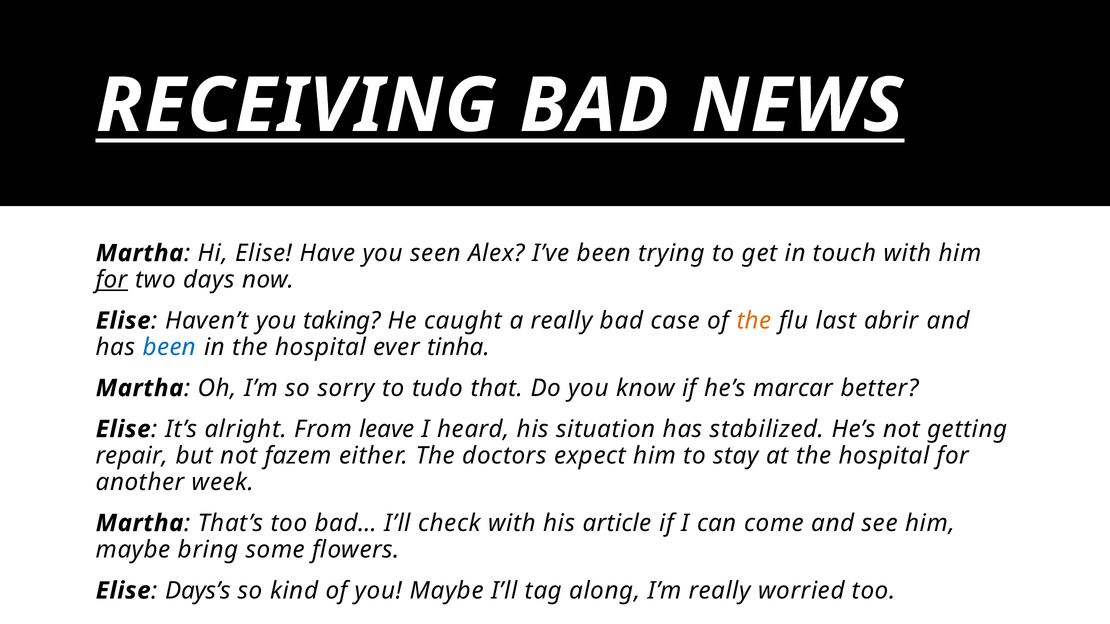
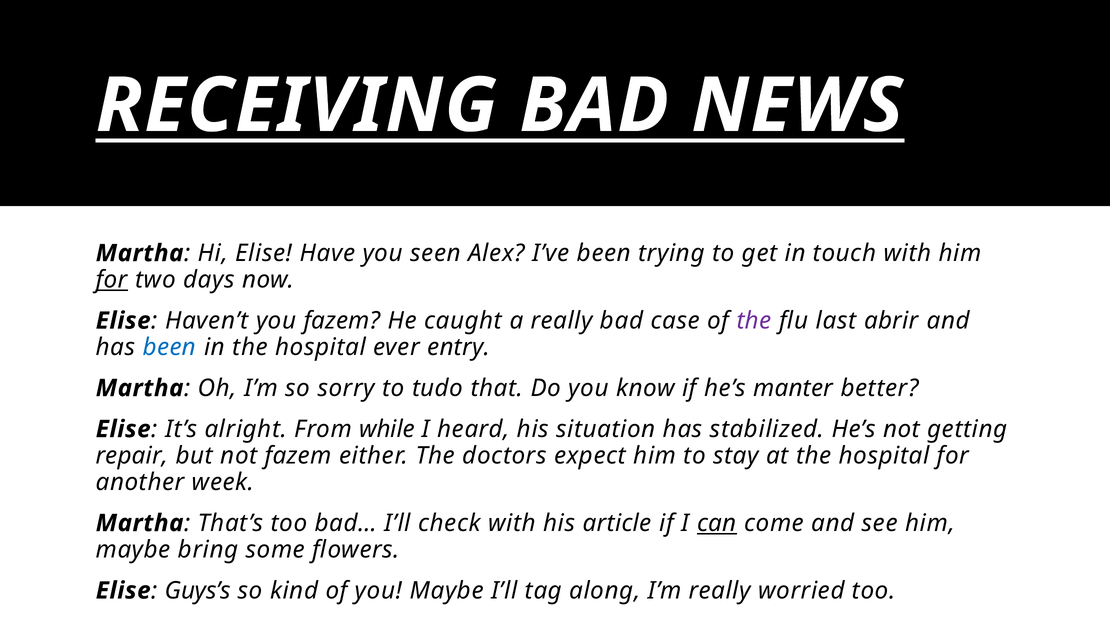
you taking: taking -> fazem (342, 321)
the colour: orange -> purple (754, 321)
tinha: tinha -> entry (459, 347)
marcar: marcar -> manter (793, 388)
leave: leave -> while (387, 429)
can underline: none -> present (717, 523)
Days’s: Days’s -> Guys’s (198, 591)
